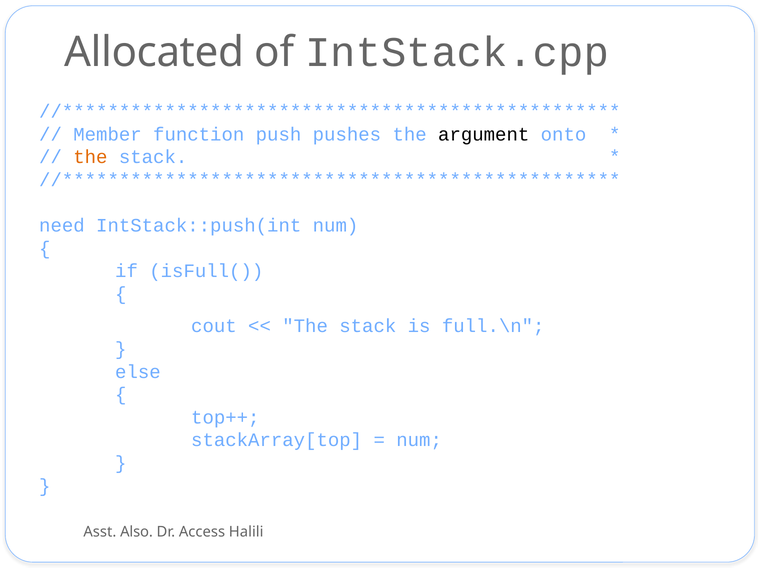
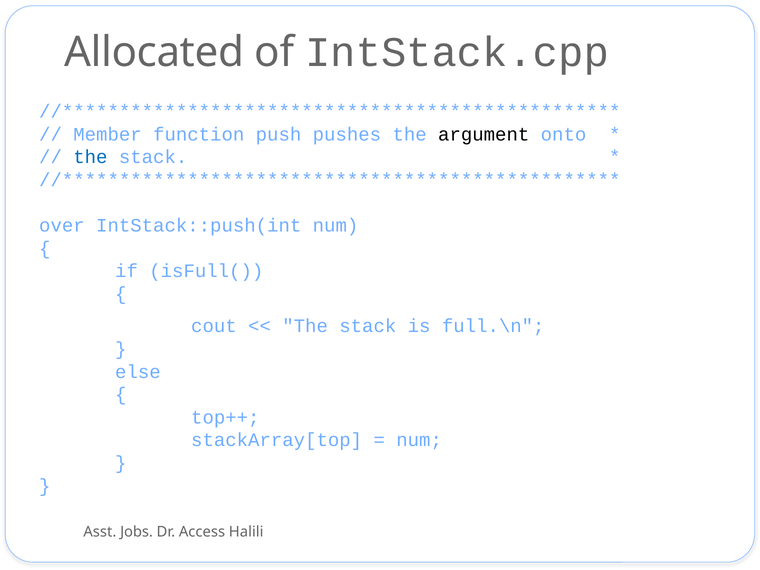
the colour: orange -> blue (90, 157)
need: need -> over (62, 225)
Also: Also -> Jobs (137, 532)
